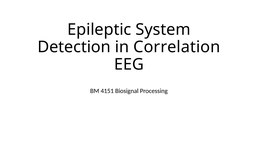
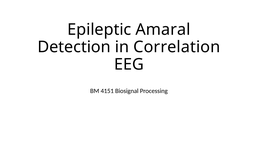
System: System -> Amaral (163, 30)
